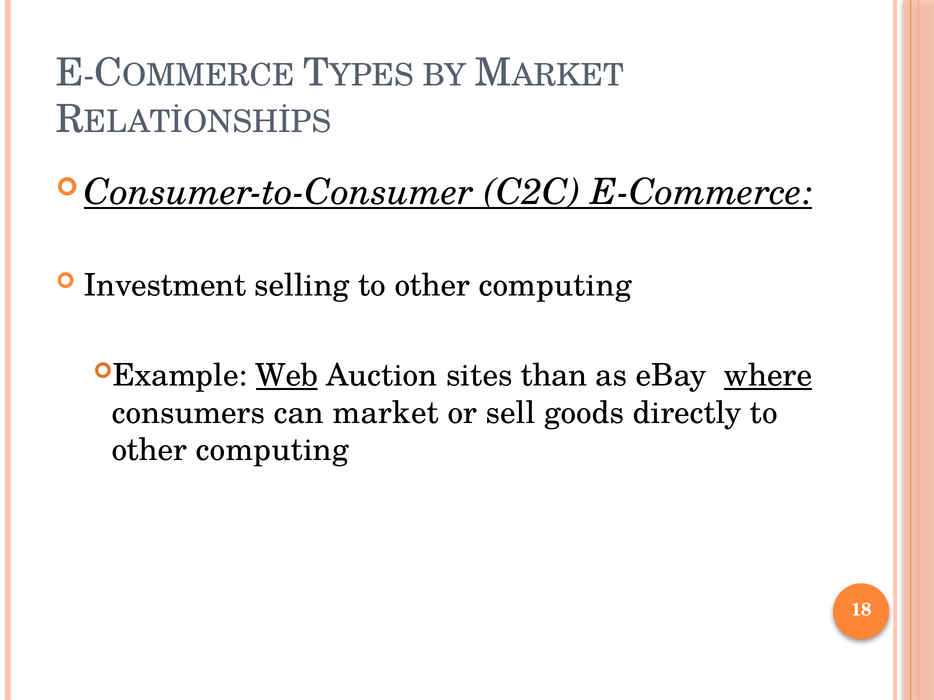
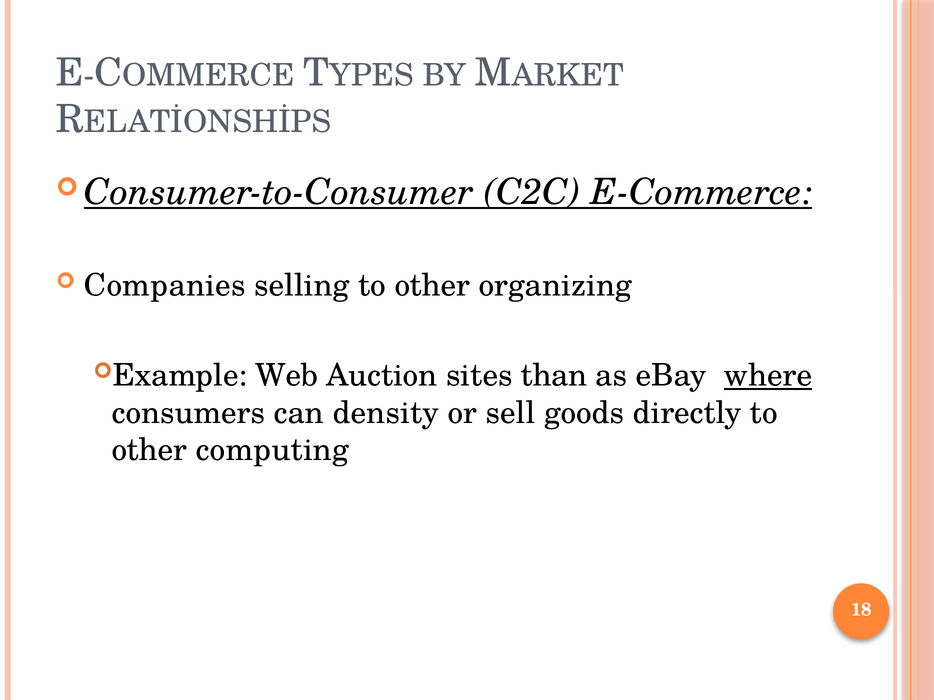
Investment: Investment -> Companies (165, 285)
selling to other computing: computing -> organizing (555, 285)
Web underline: present -> none (287, 376)
market: market -> density (386, 413)
